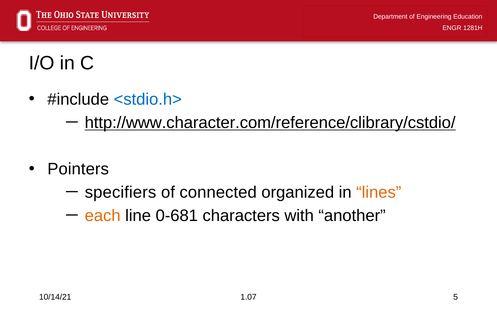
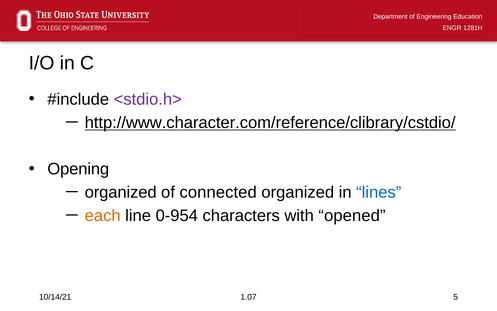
<stdio.h> colour: blue -> purple (148, 99)
Pointers: Pointers -> Opening (78, 169)
specifiers: specifiers -> organized (121, 192)
lines colour: orange -> blue (379, 192)
0-681: 0-681 -> 0-954 (177, 215)
another: another -> opened (352, 215)
